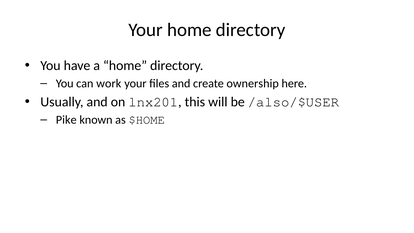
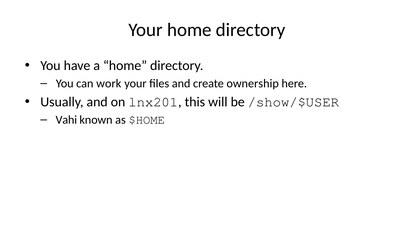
/also/$USER: /also/$USER -> /show/$USER (294, 102)
Pike: Pike -> Vahi (66, 120)
